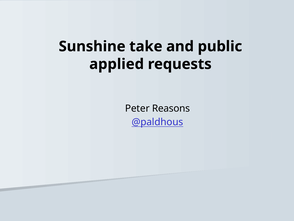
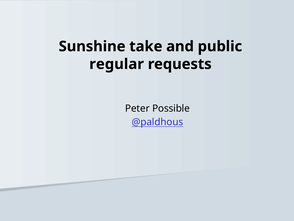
applied: applied -> regular (117, 64)
Reasons: Reasons -> Possible (171, 108)
